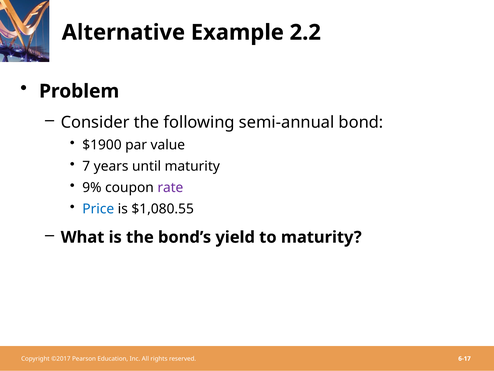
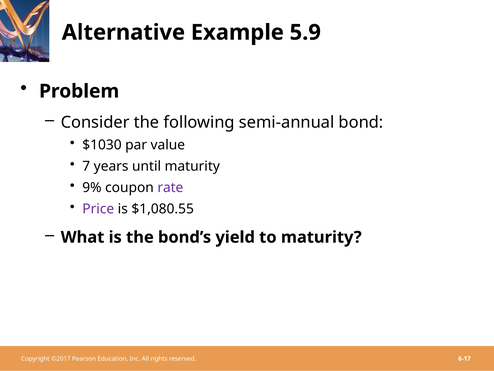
2.2: 2.2 -> 5.9 (305, 32)
$1900: $1900 -> $1030 (102, 145)
Price colour: blue -> purple (98, 209)
